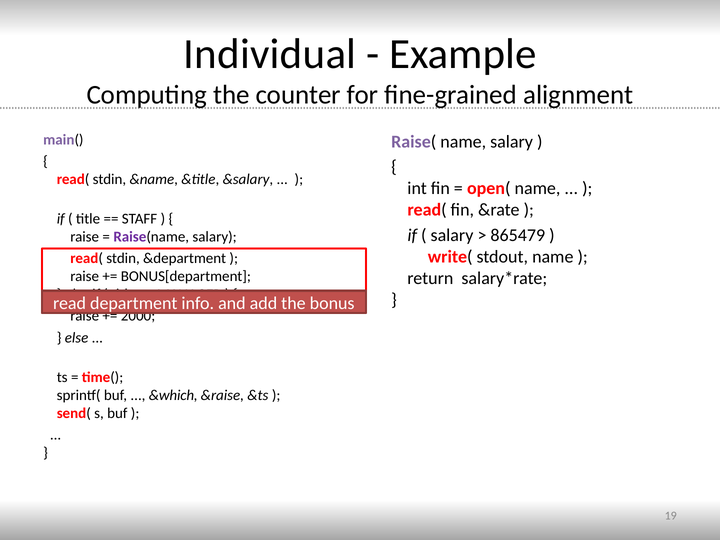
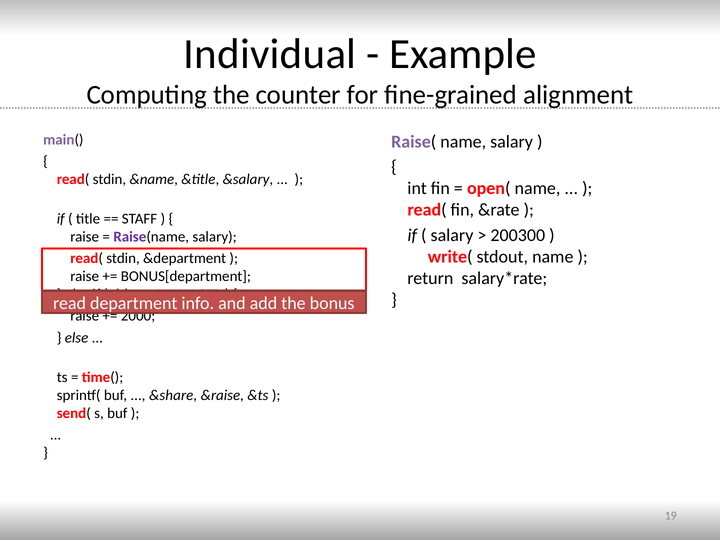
865479: 865479 -> 200300 (518, 235)
&which: &which -> &share (173, 395)
